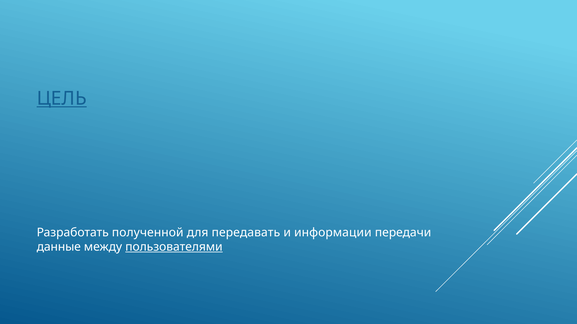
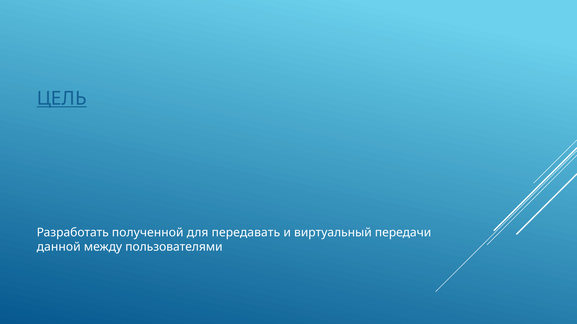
информации: информации -> виртуальный (333, 233)
данные: данные -> данной (59, 247)
пользователями underline: present -> none (174, 247)
